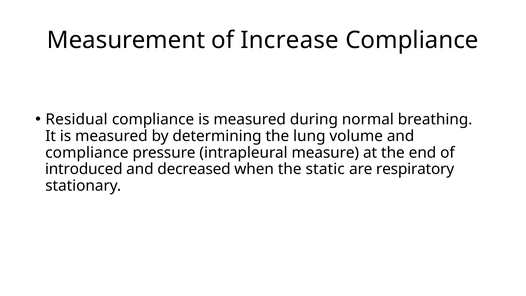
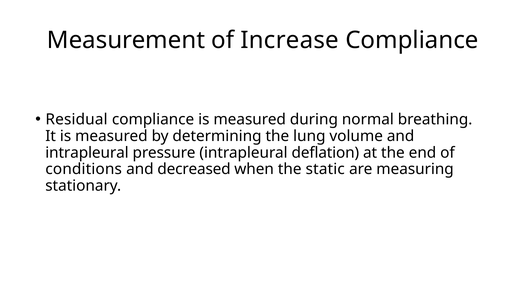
compliance: compliance -> intrapleural (87, 153)
measure: measure -> deflation (325, 153)
introduced: introduced -> conditions (84, 169)
respiratory: respiratory -> measuring (415, 169)
